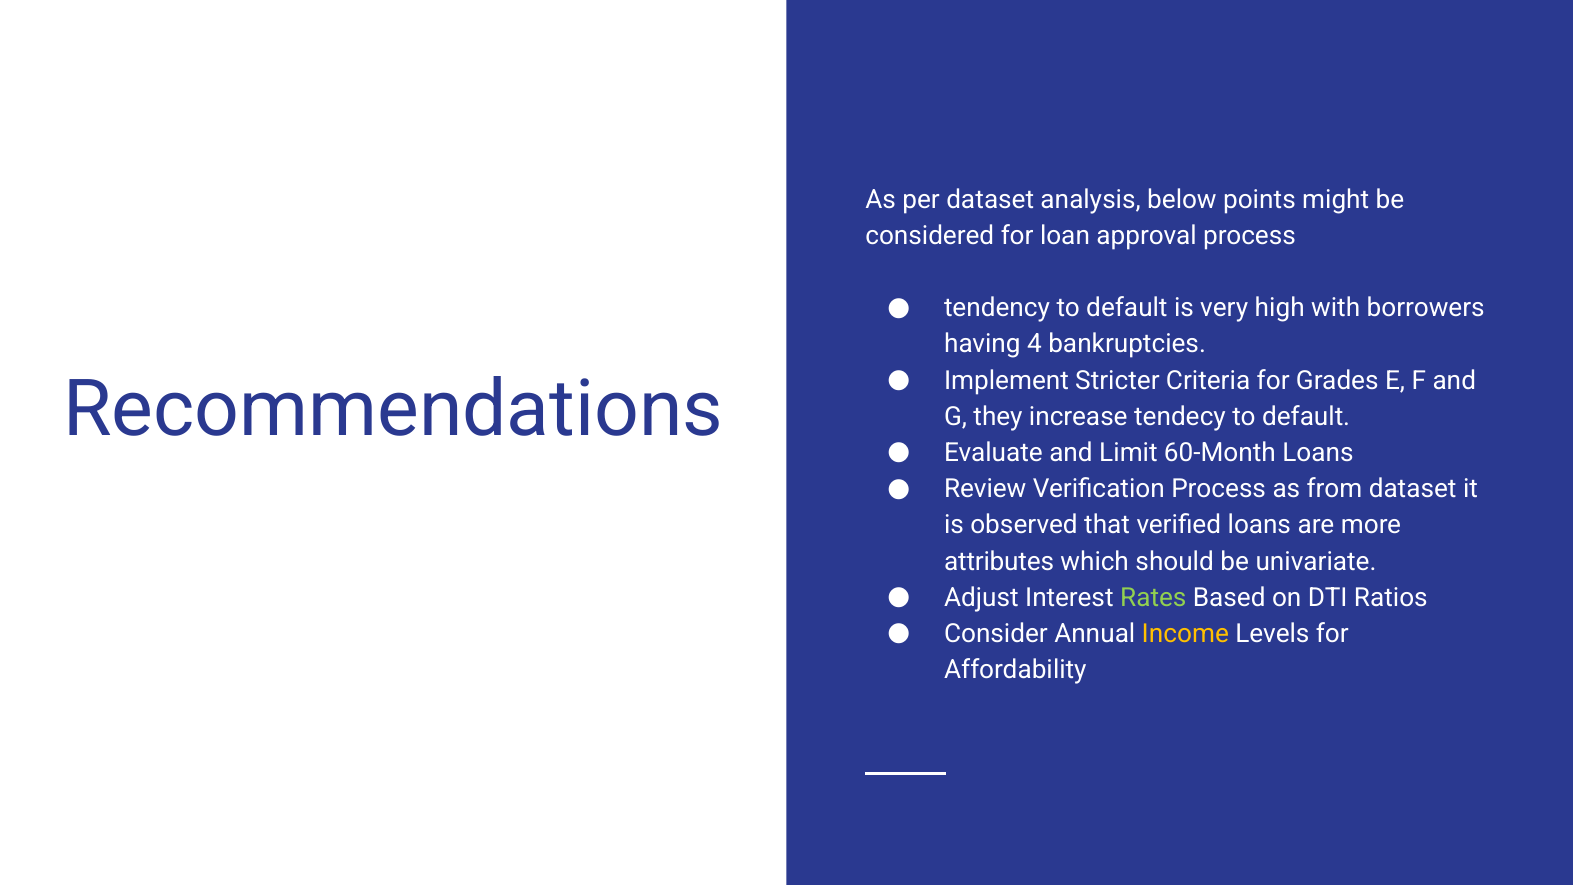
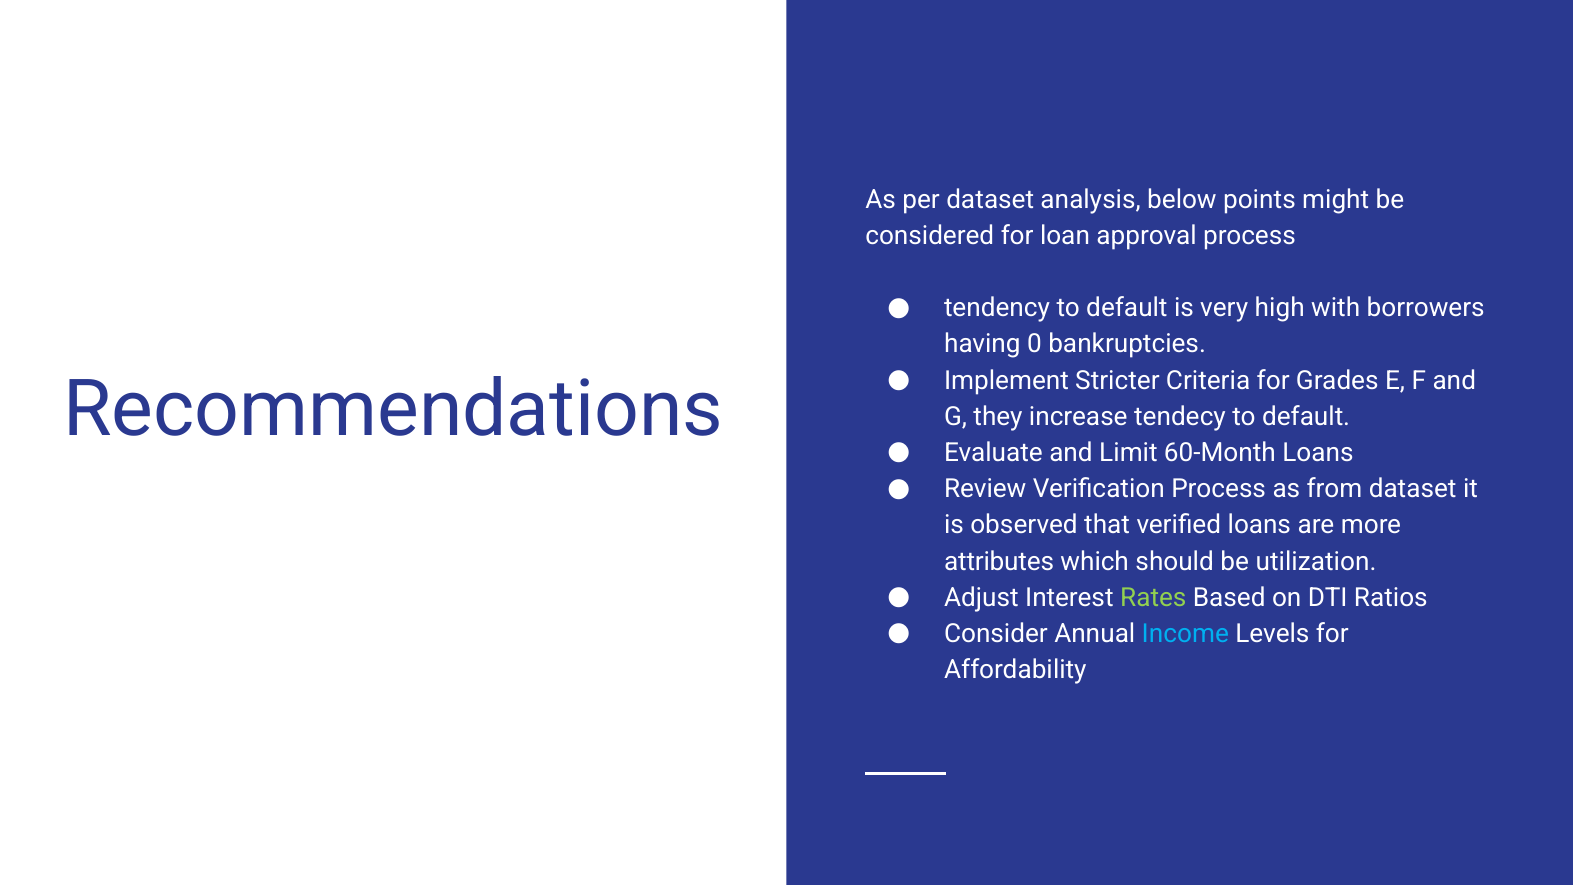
4: 4 -> 0 (1034, 344)
univariate: univariate -> utilization (1316, 561)
Income colour: yellow -> light blue (1185, 634)
